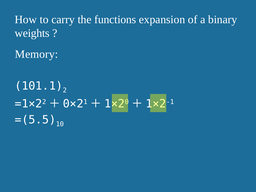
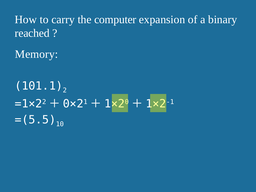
functions: functions -> computer (115, 20)
weights: weights -> reached (32, 33)
